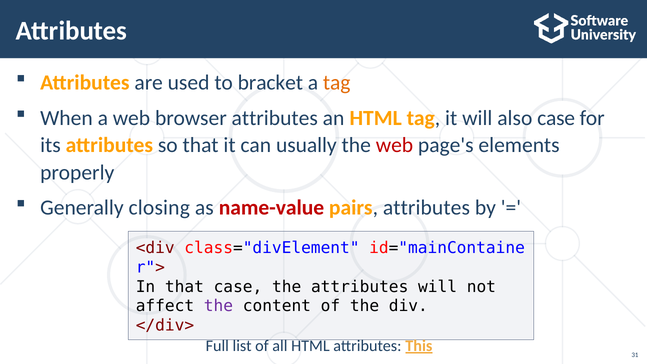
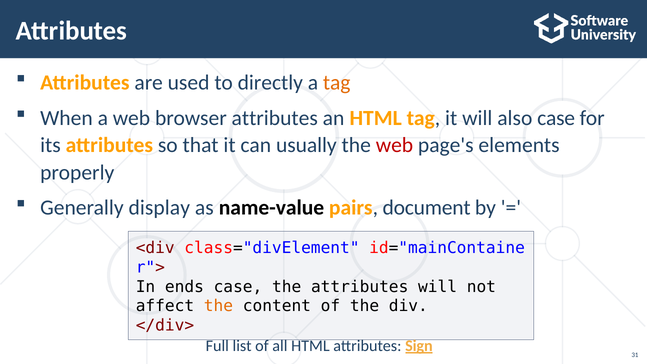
bracket: bracket -> directly (270, 83)
closing: closing -> display (159, 208)
name-value colour: red -> black (271, 208)
pairs attributes: attributes -> document (427, 208)
In that: that -> ends (184, 287)
the colour: purple -> orange (218, 306)
This: This -> Sign (419, 346)
